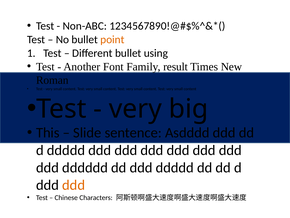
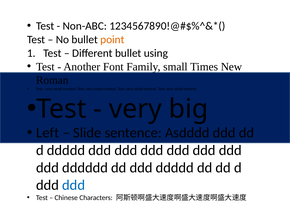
Family result: result -> small (175, 67)
This: This -> Left (48, 132)
ddd colour: orange -> blue (74, 185)
